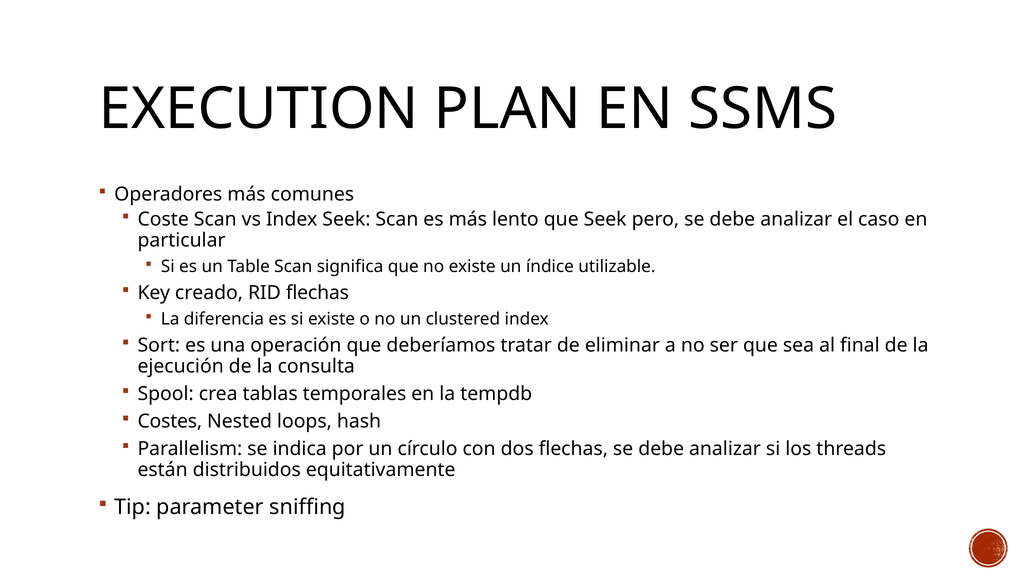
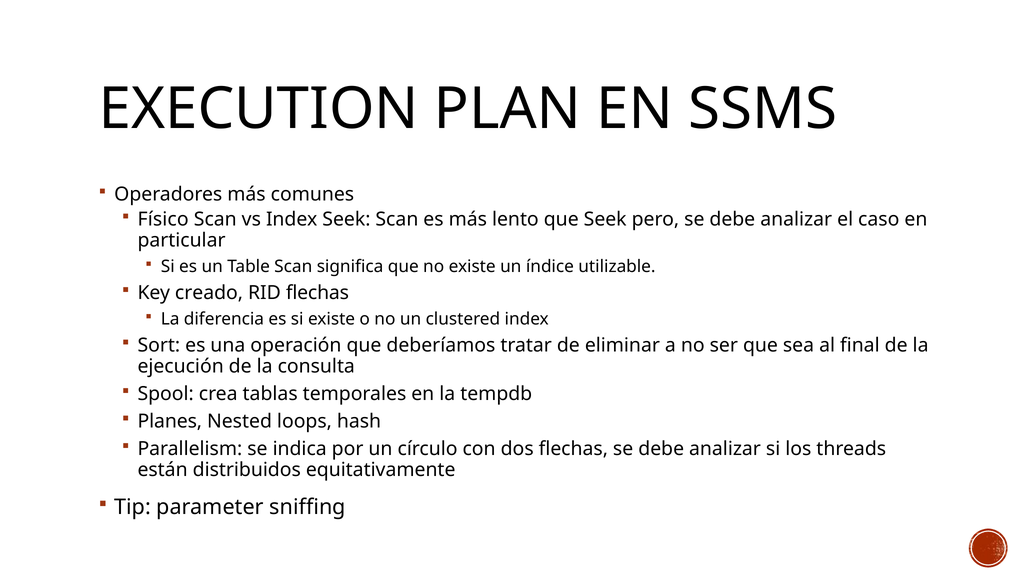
Coste: Coste -> Físico (163, 220)
Costes: Costes -> Planes (170, 422)
